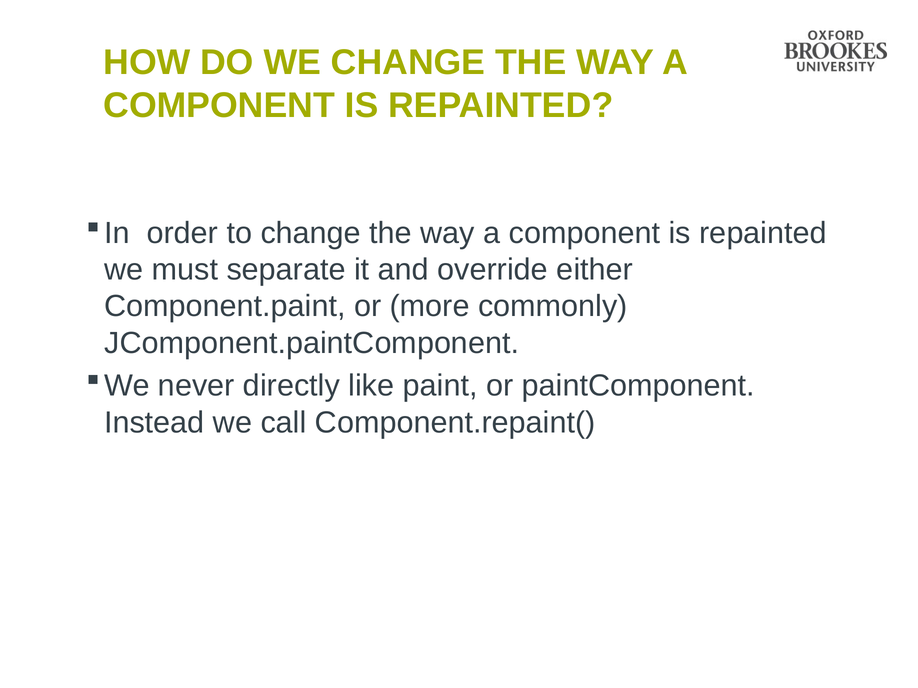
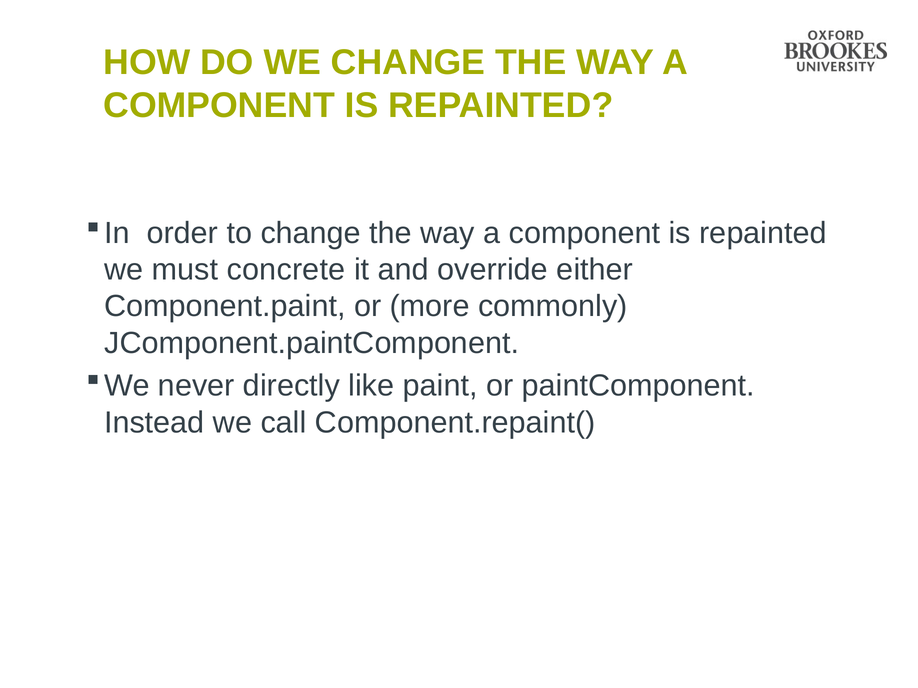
separate: separate -> concrete (286, 270)
